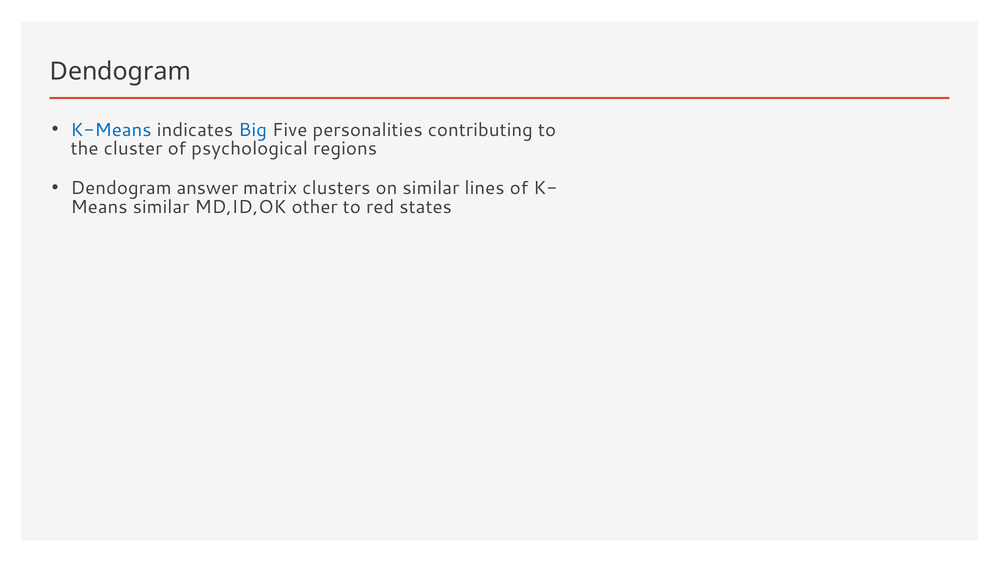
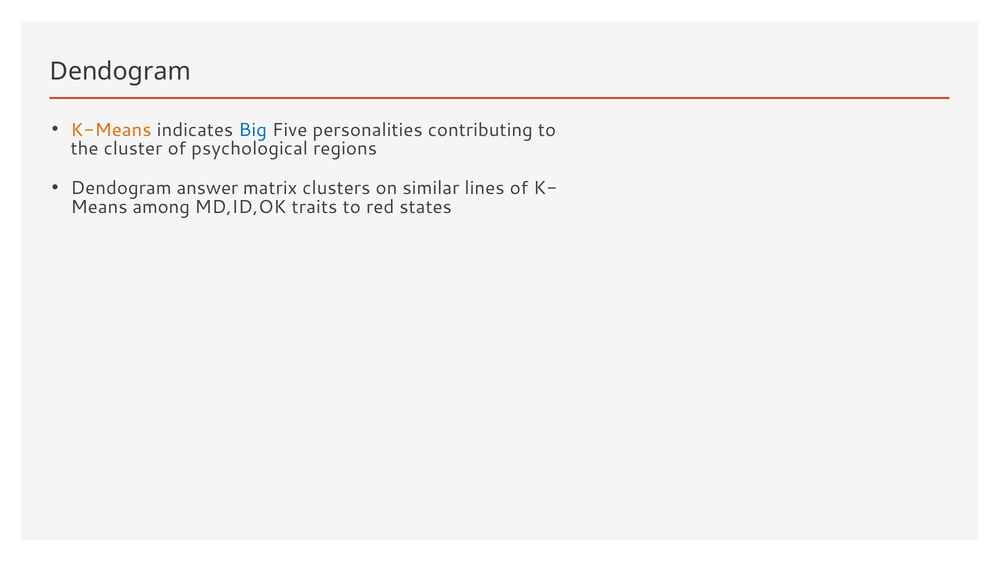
K-Means colour: blue -> orange (111, 130)
similar: similar -> among (161, 207)
other: other -> traits (315, 207)
